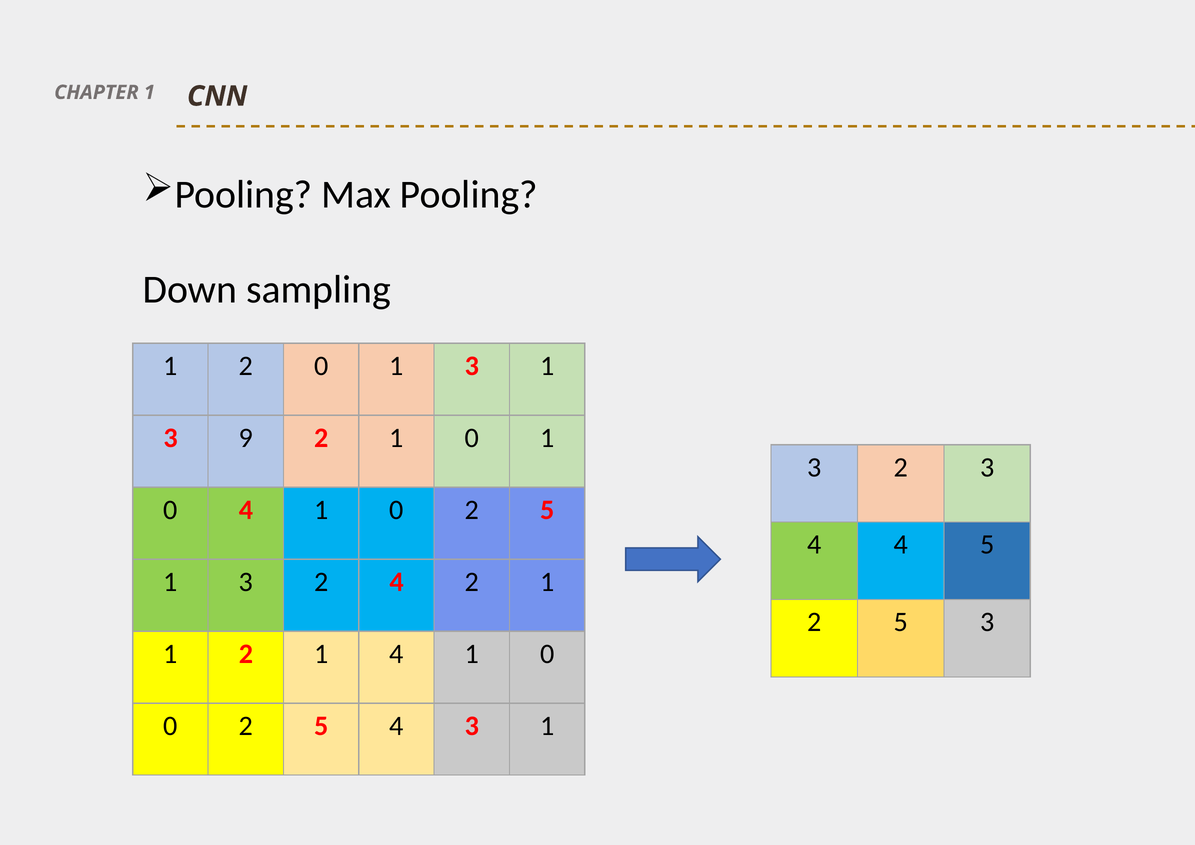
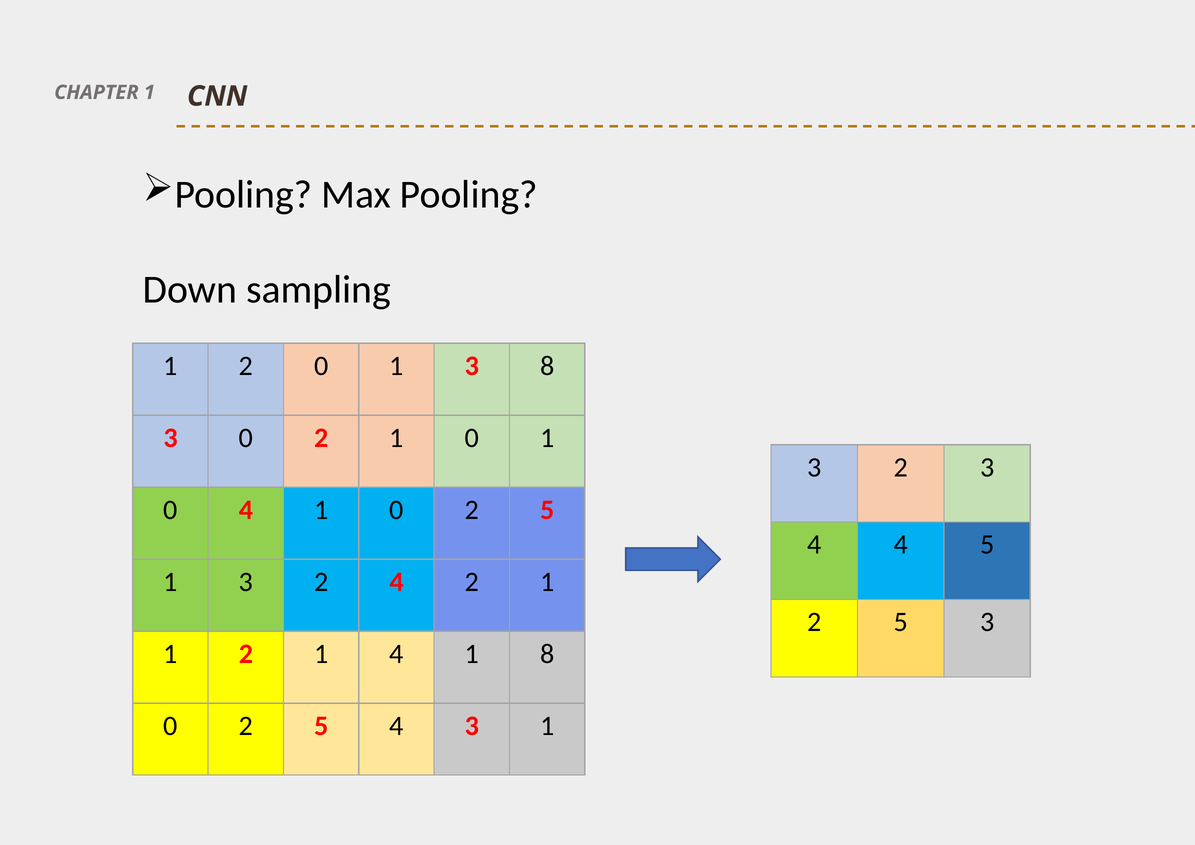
1 3 1: 1 -> 8 (547, 366)
3 9: 9 -> 0 (246, 438)
1 4 1 0: 0 -> 8 (547, 654)
